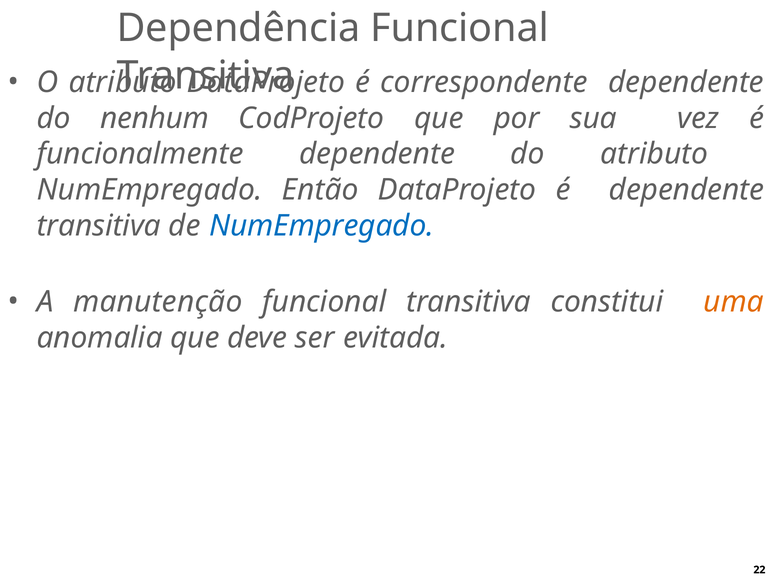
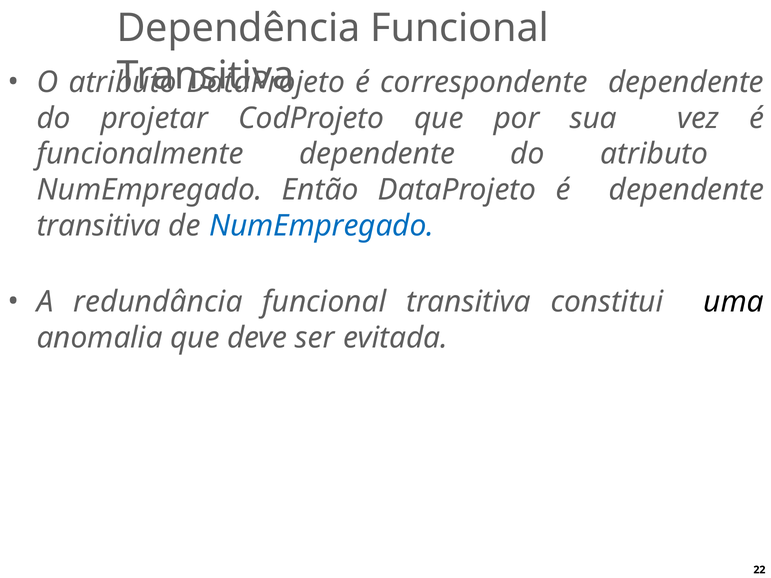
nenhum: nenhum -> projetar (155, 118)
manutenção: manutenção -> redundância (158, 302)
uma colour: orange -> black (734, 302)
